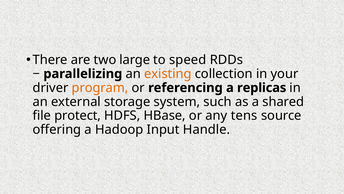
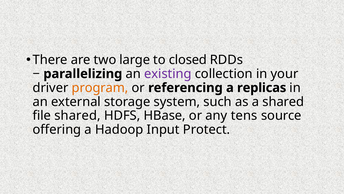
speed: speed -> closed (188, 60)
existing colour: orange -> purple (168, 74)
file protect: protect -> shared (77, 115)
Handle: Handle -> Protect (207, 129)
